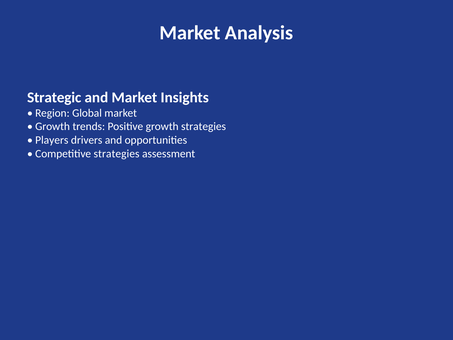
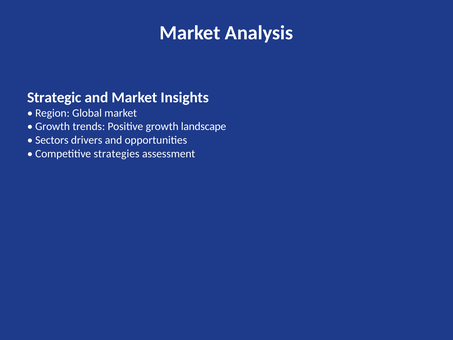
growth strategies: strategies -> landscape (204, 126)
Players: Players -> Sectors (52, 140)
